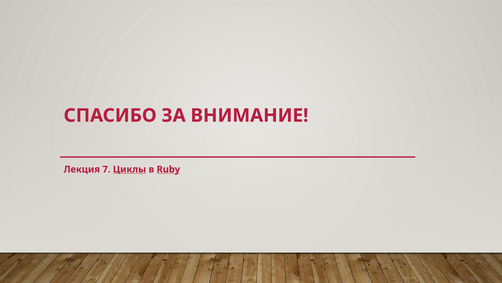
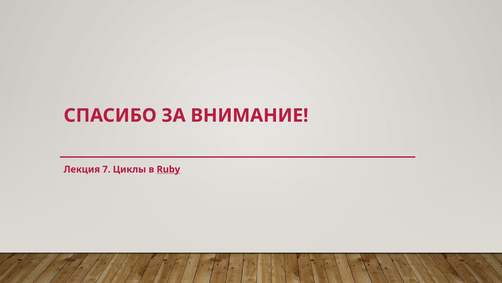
Циклы underline: present -> none (130, 169)
